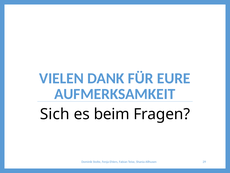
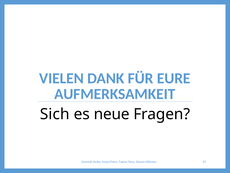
beim: beim -> neue (112, 114)
